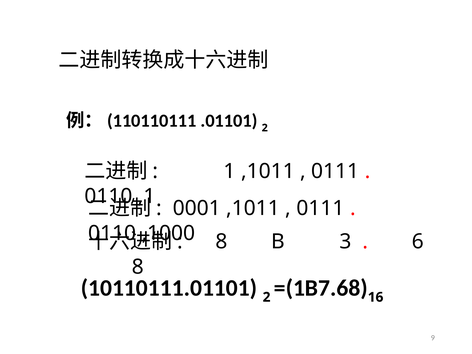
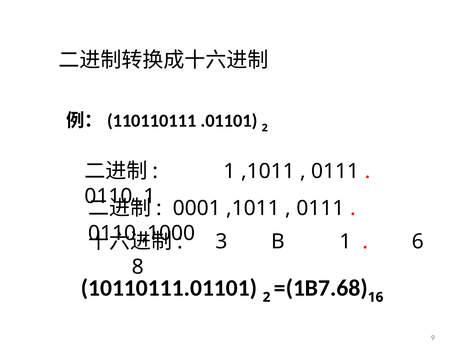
8: 8 -> 3 (222, 242)
B 3: 3 -> 1 (345, 242)
